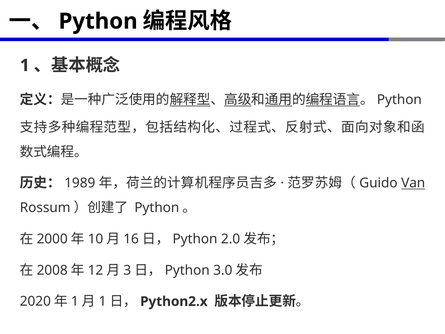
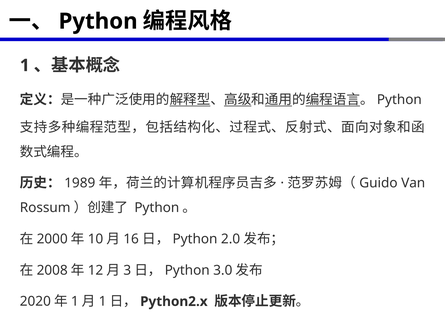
Van underline: present -> none (413, 183)
